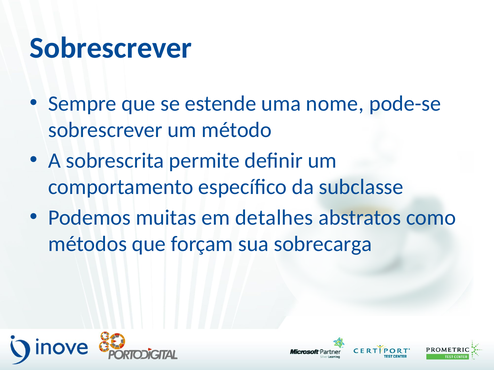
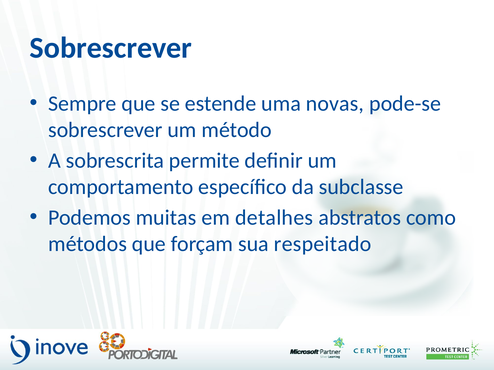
nome: nome -> novas (335, 104)
sobrecarga: sobrecarga -> respeitado (323, 244)
